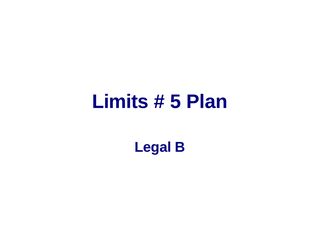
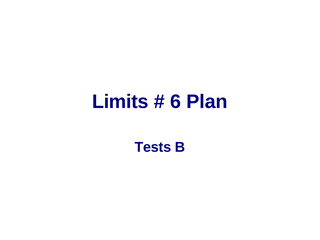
5: 5 -> 6 (176, 102)
Legal: Legal -> Tests (153, 147)
